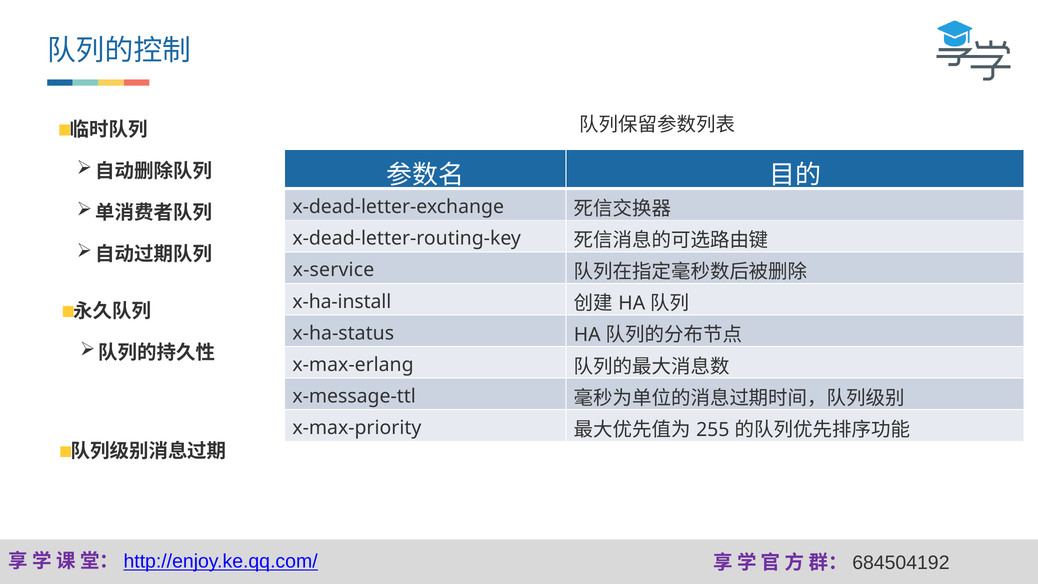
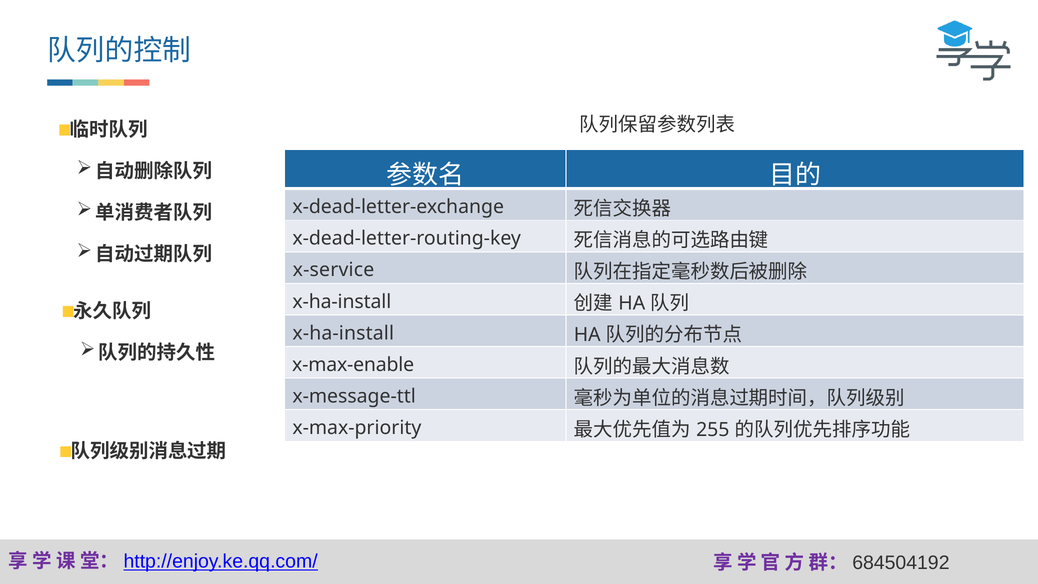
x-ha-status: x-ha-status -> x-ha-install (343, 333)
x-max-erlang: x-max-erlang -> x-max-enable (353, 365)
